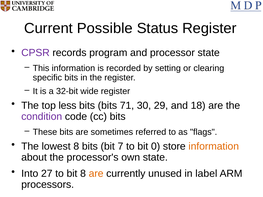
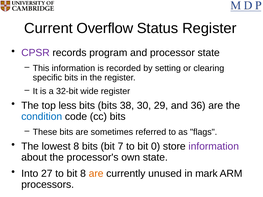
Possible: Possible -> Overflow (105, 28)
71: 71 -> 38 (127, 106)
18: 18 -> 36 (198, 106)
condition colour: purple -> blue (42, 117)
information colour: orange -> purple (214, 146)
label: label -> mark (206, 174)
